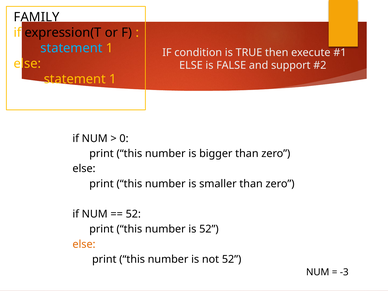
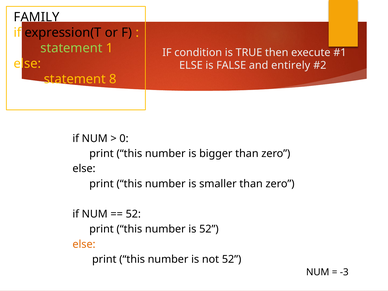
statement colour: light blue -> light green (71, 48)
support: support -> entirely (291, 65)
1: 1 -> 8 (113, 79)
